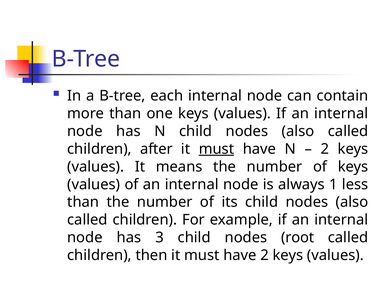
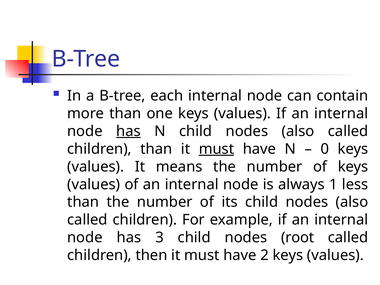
has underline: none -> present (128, 131)
children after: after -> than (156, 149)
2: 2 -> 0 (325, 149)
